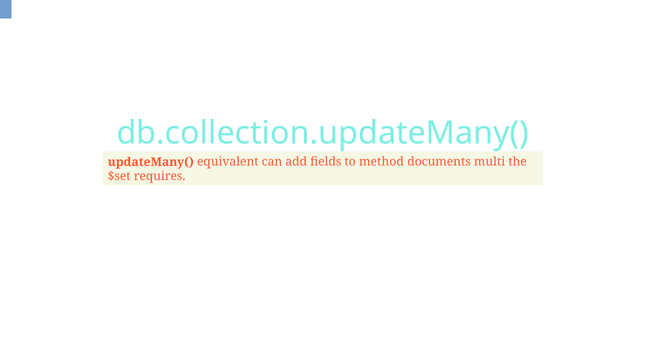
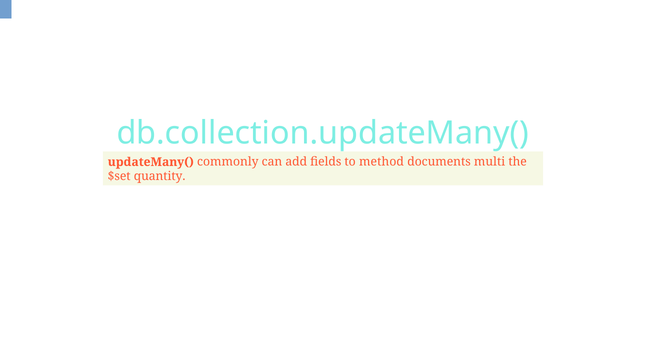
equivalent: equivalent -> commonly (228, 162)
requires: requires -> quantity (160, 177)
